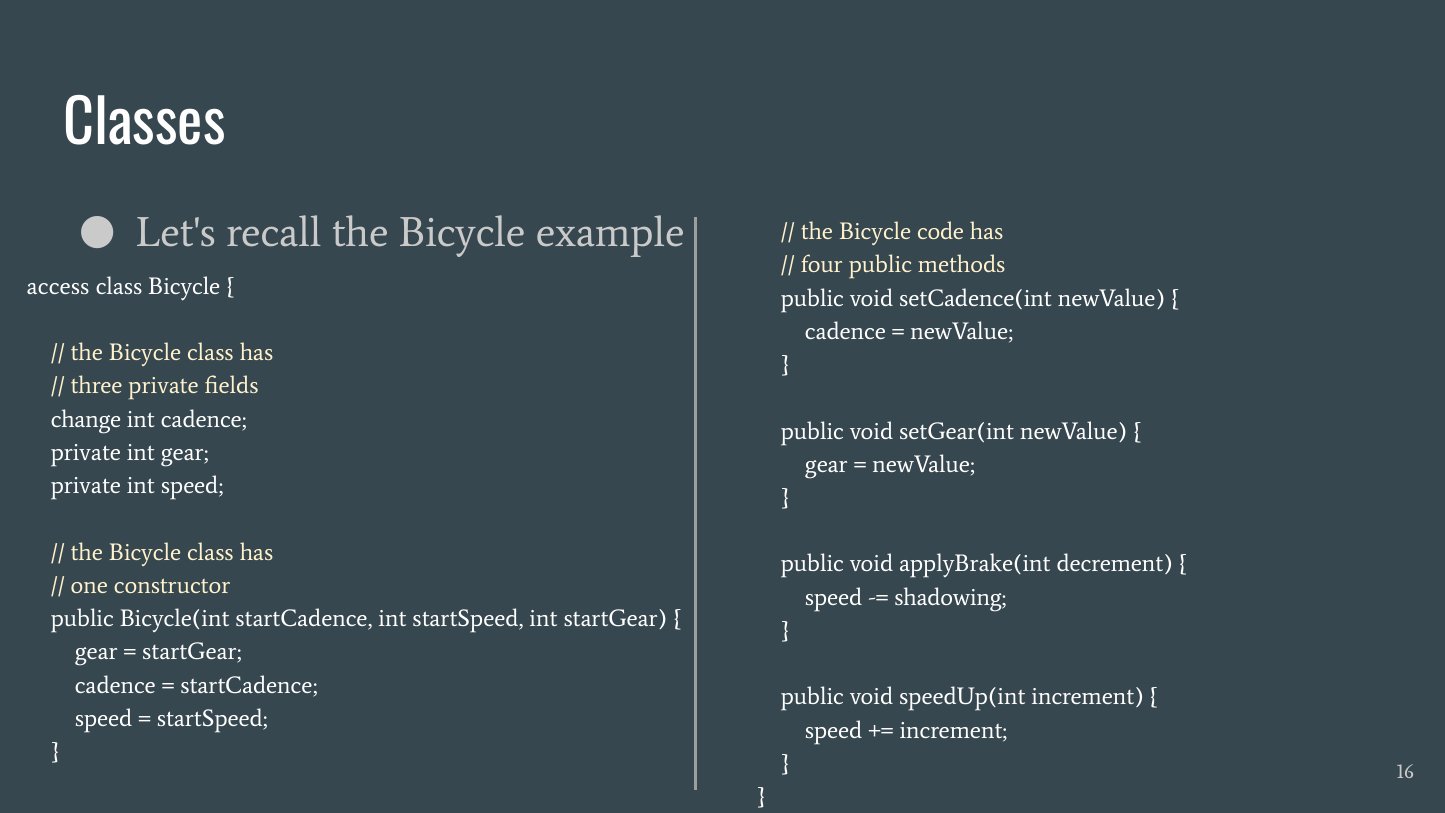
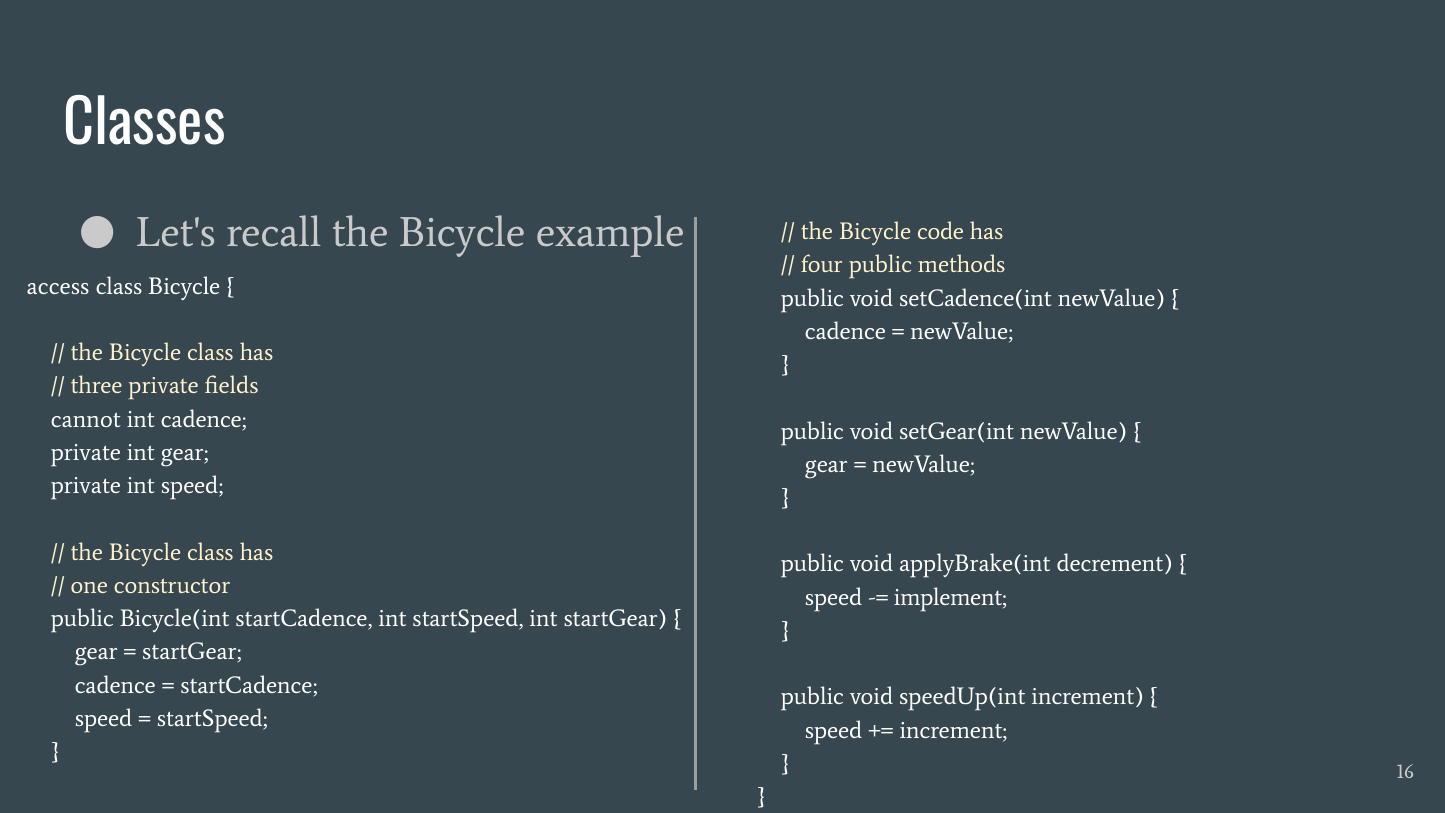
change: change -> cannot (86, 419)
shadowing: shadowing -> implement (950, 597)
